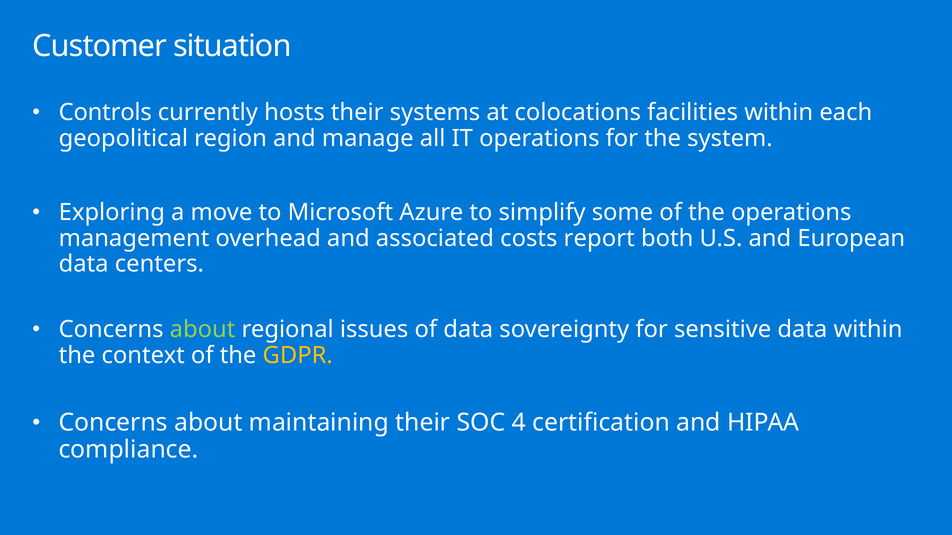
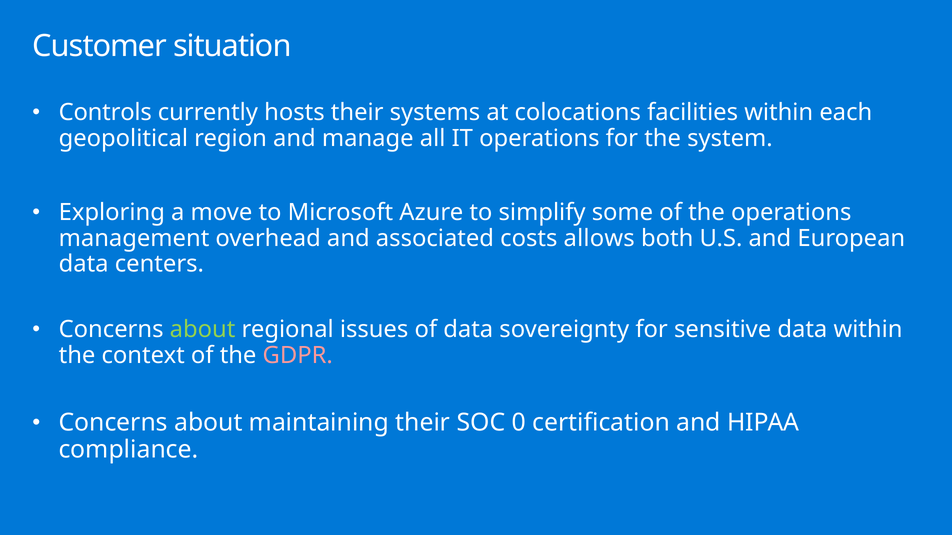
report: report -> allows (599, 238)
GDPR colour: yellow -> pink (298, 356)
4: 4 -> 0 (519, 423)
